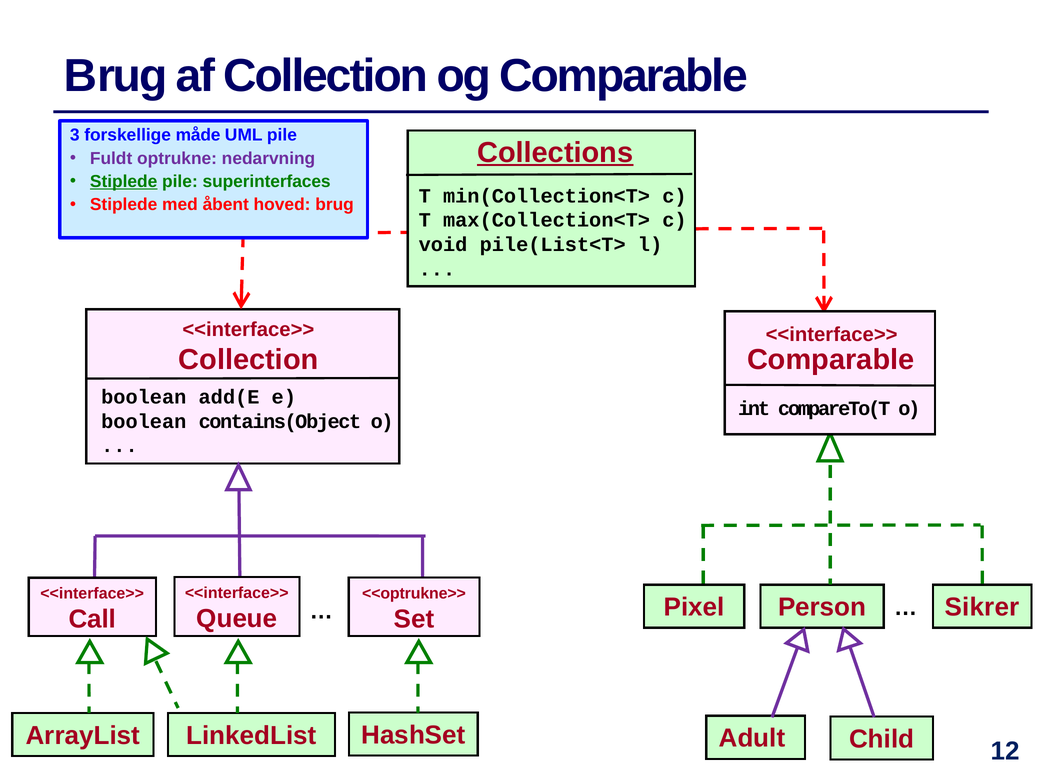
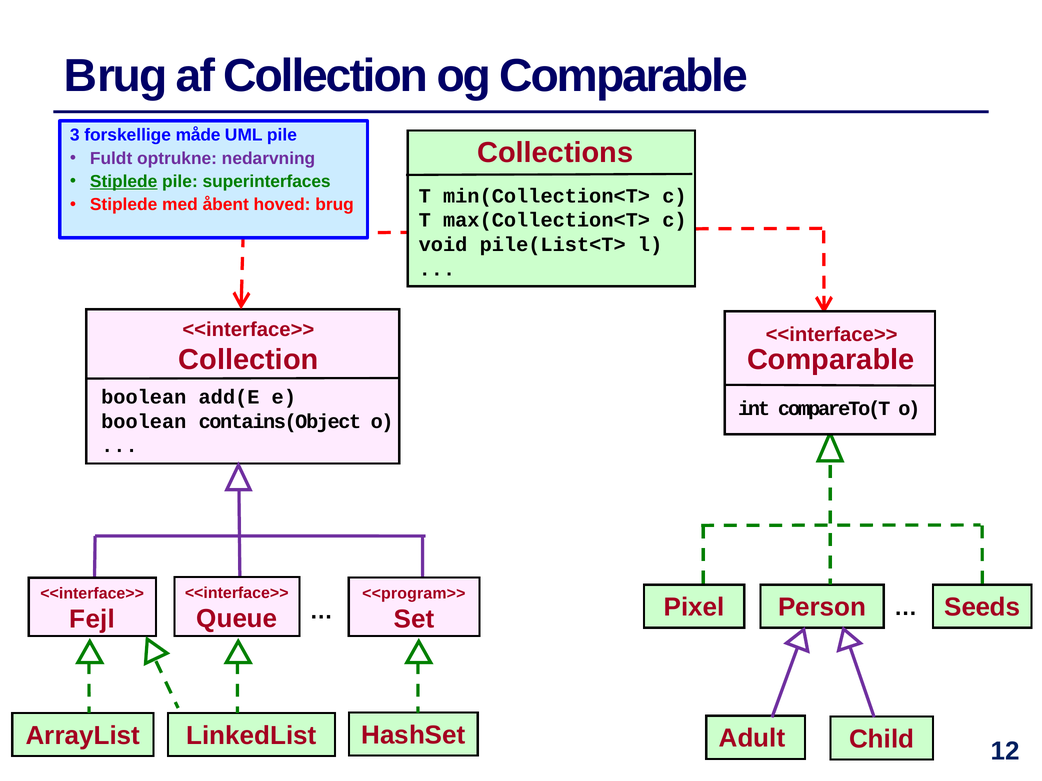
Collections underline: present -> none (555, 153)
<<optrukne>>: <<optrukne>> -> <<program>> (414, 594)
Sikrer: Sikrer -> Seeds (982, 608)
Call: Call -> Fejl (92, 620)
